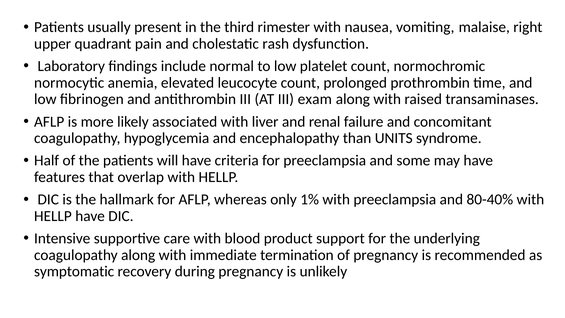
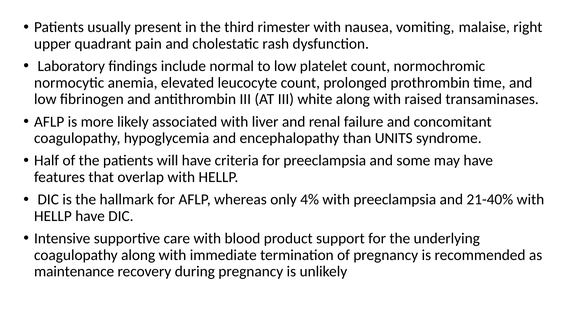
exam: exam -> white (315, 99)
1%: 1% -> 4% (310, 199)
80-40%: 80-40% -> 21-40% (490, 199)
symptomatic: symptomatic -> maintenance (74, 271)
